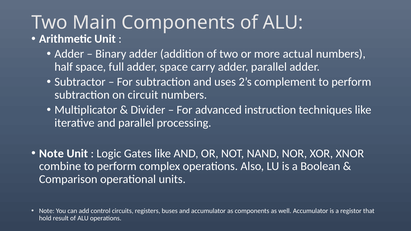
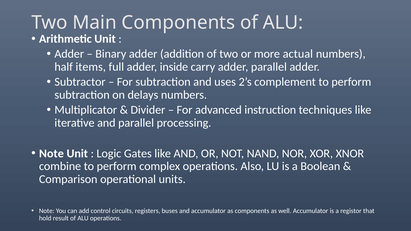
half space: space -> items (91, 67)
adder space: space -> inside (174, 67)
circuit: circuit -> delays (143, 95)
